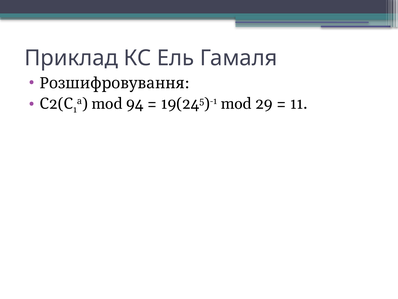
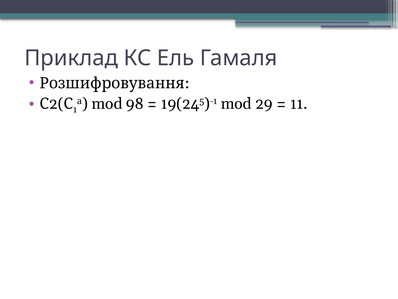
94: 94 -> 98 (135, 103)
